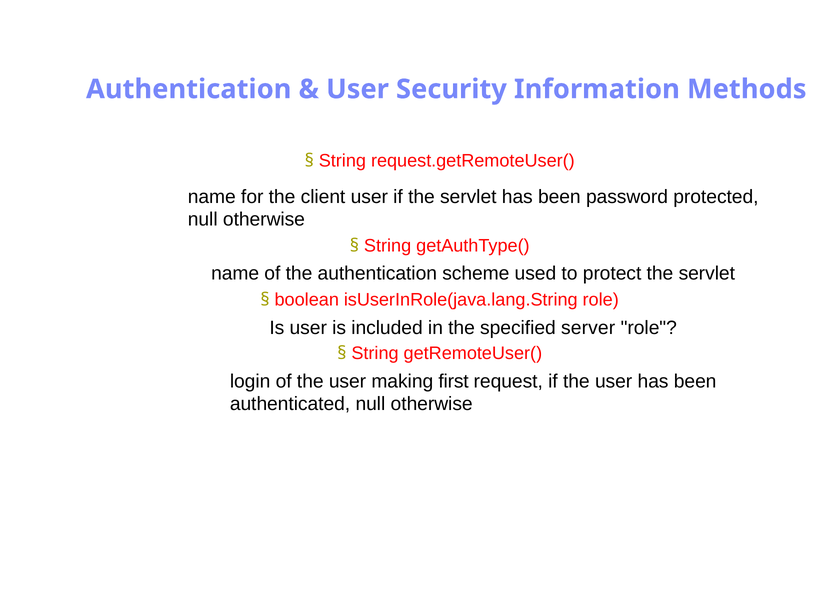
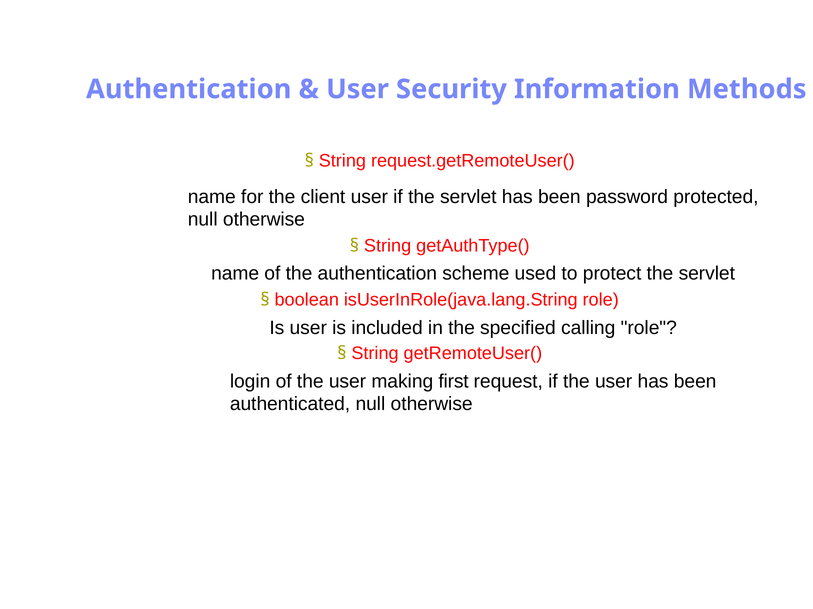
server: server -> calling (588, 328)
